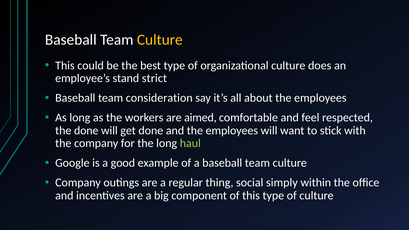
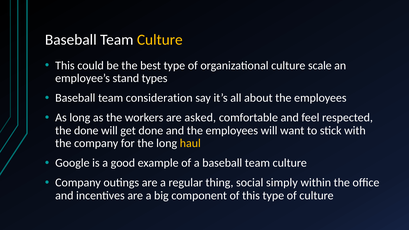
does: does -> scale (320, 65)
strict: strict -> types (155, 78)
aimed: aimed -> asked (200, 118)
haul colour: light green -> yellow (190, 143)
